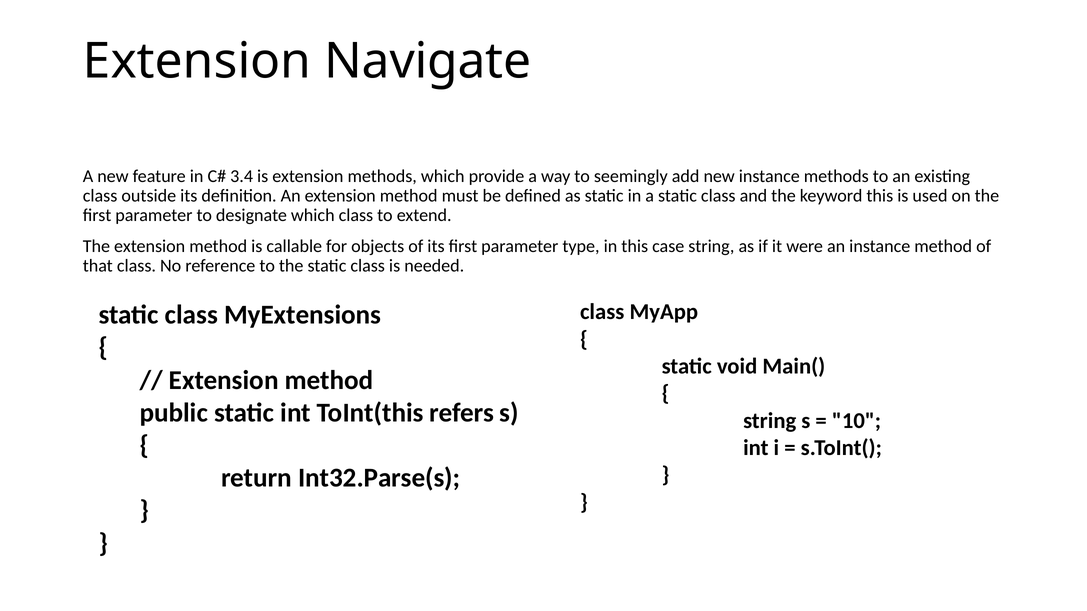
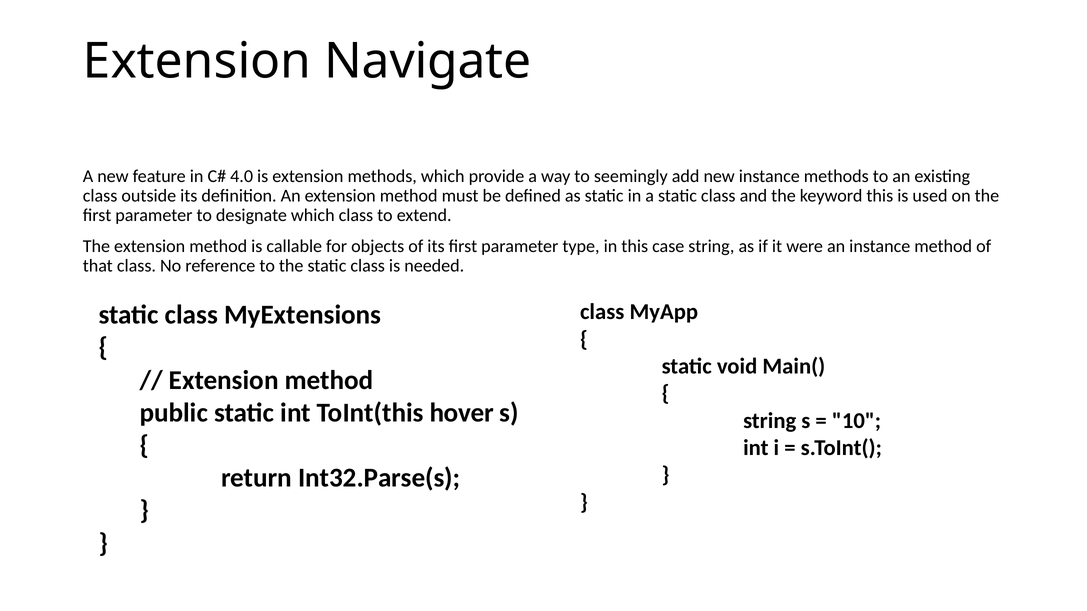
3.4: 3.4 -> 4.0 (242, 176)
refers: refers -> hover (462, 413)
